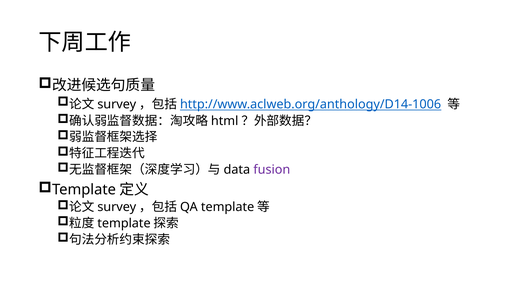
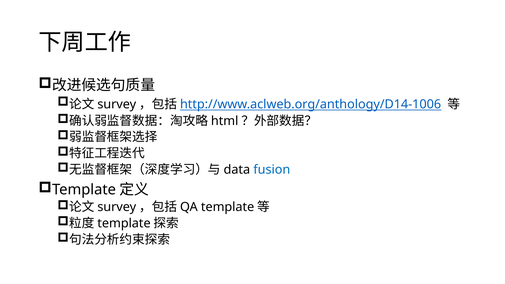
fusion colour: purple -> blue (272, 170)
